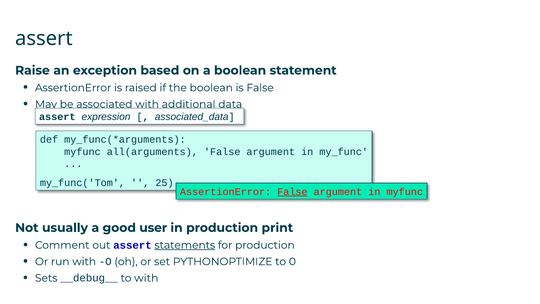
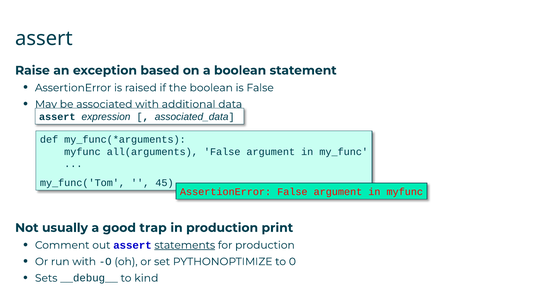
25: 25 -> 45 (164, 183)
False underline: present -> none (292, 192)
user: user -> trap (153, 228)
to with: with -> kind (146, 278)
